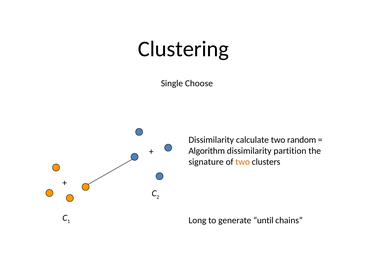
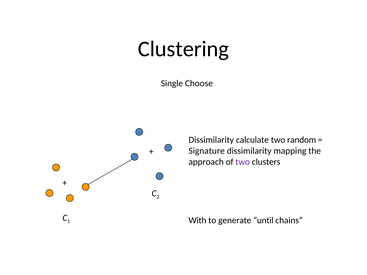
Algorithm: Algorithm -> Signature (207, 151)
partition: partition -> mapping (290, 151)
signature: signature -> approach (206, 162)
two colour: orange -> purple (243, 162)
Long: Long -> With (197, 221)
